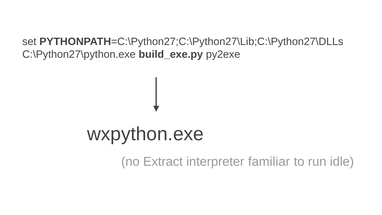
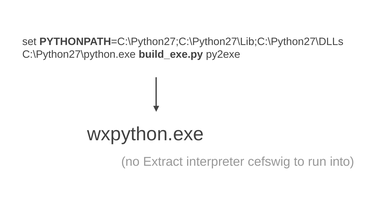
familiar: familiar -> cefswig (269, 162)
idle: idle -> into (342, 162)
